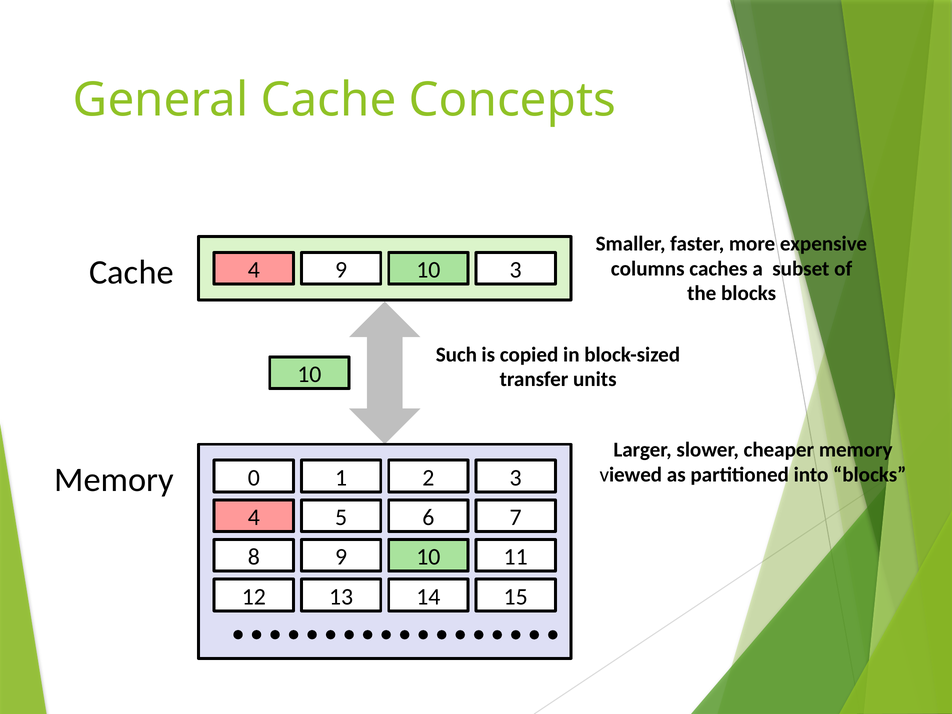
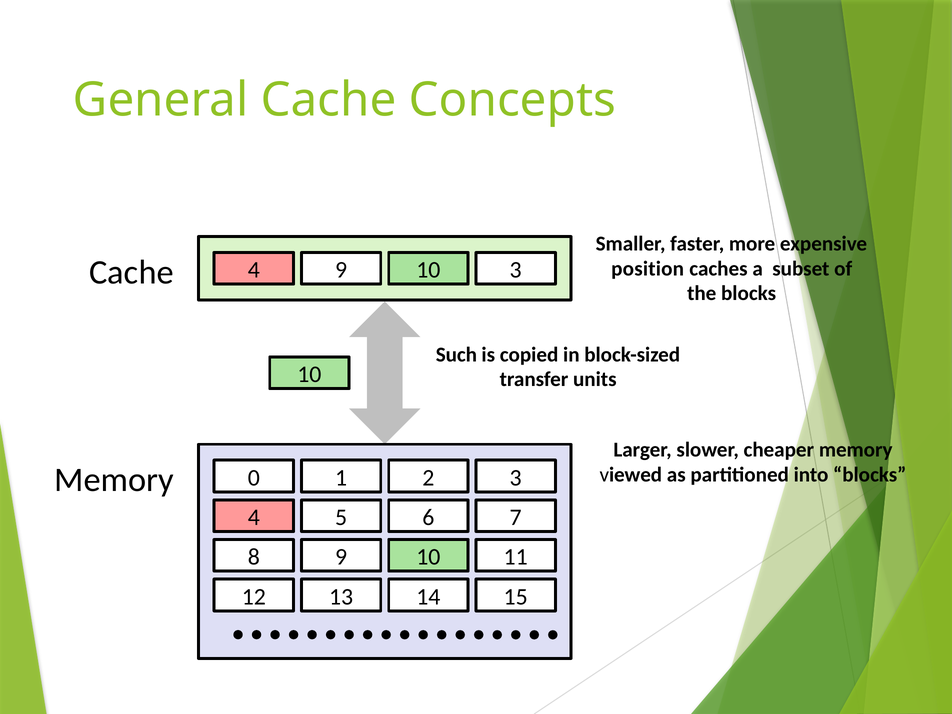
columns: columns -> position (648, 269)
